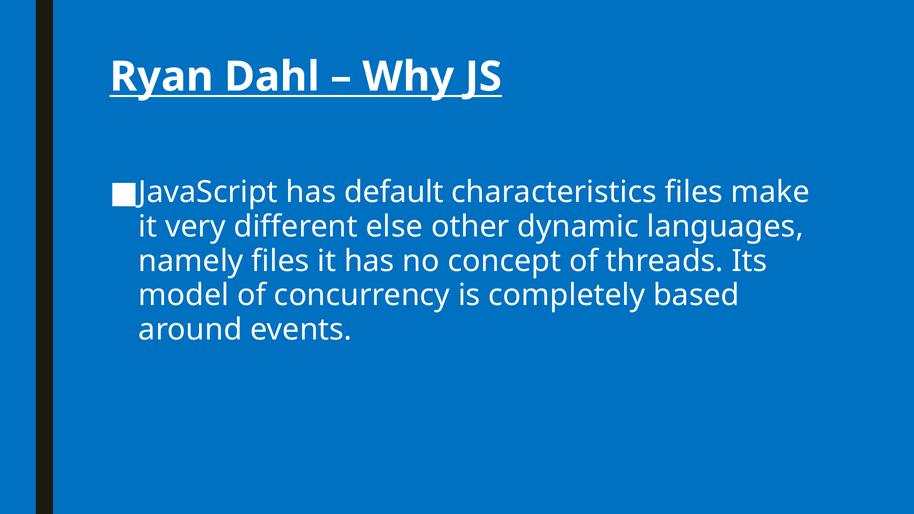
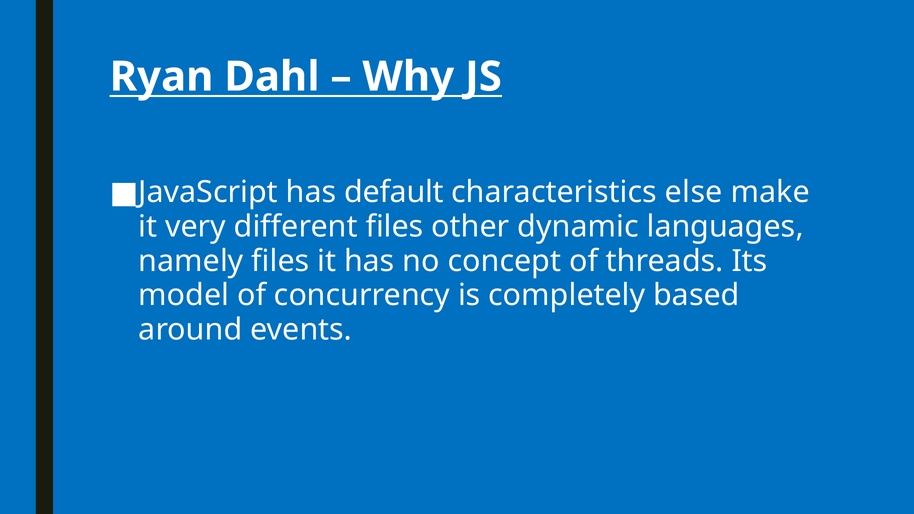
characteristics files: files -> else (694, 192)
different else: else -> files (394, 227)
